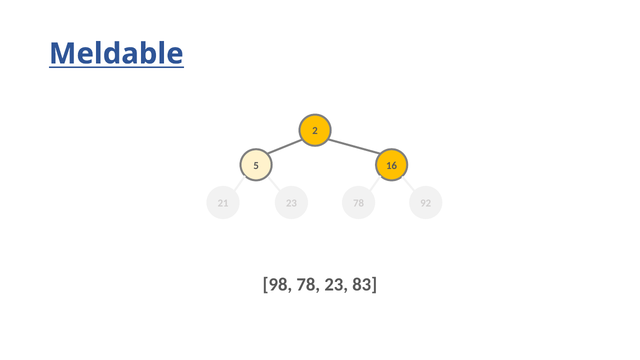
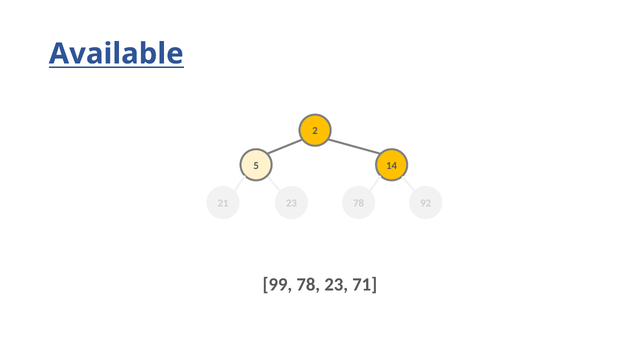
Meldable: Meldable -> Available (116, 54)
16: 16 -> 14 (392, 166)
98: 98 -> 99 (277, 285)
83: 83 -> 71 (365, 285)
